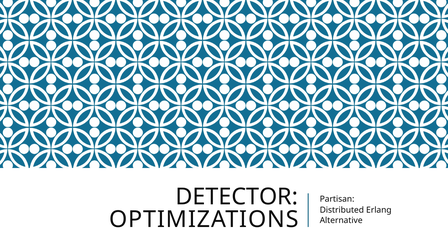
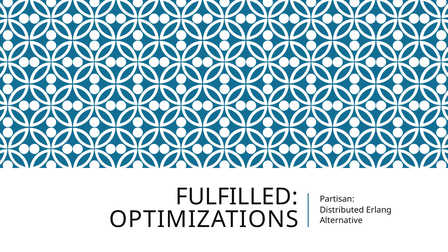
DETECTOR: DETECTOR -> FULFILLED (237, 197)
